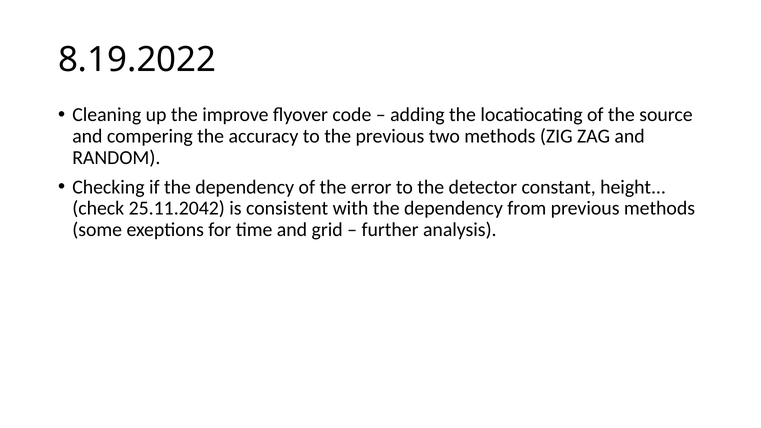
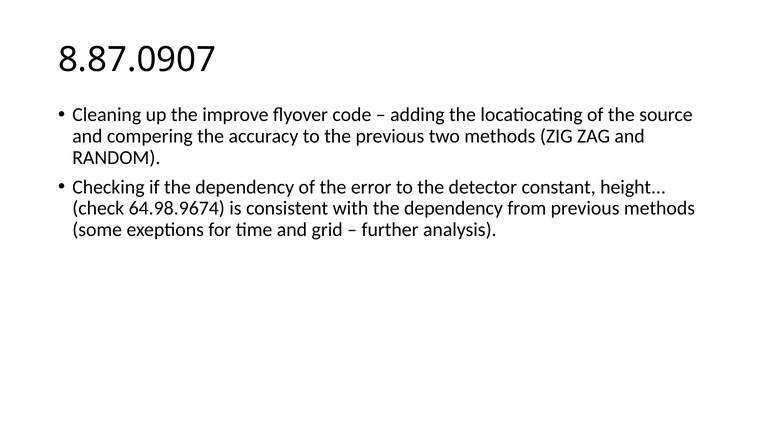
8.19.2022: 8.19.2022 -> 8.87.0907 (137, 60)
25.11.2042: 25.11.2042 -> 64.98.9674 (177, 208)
